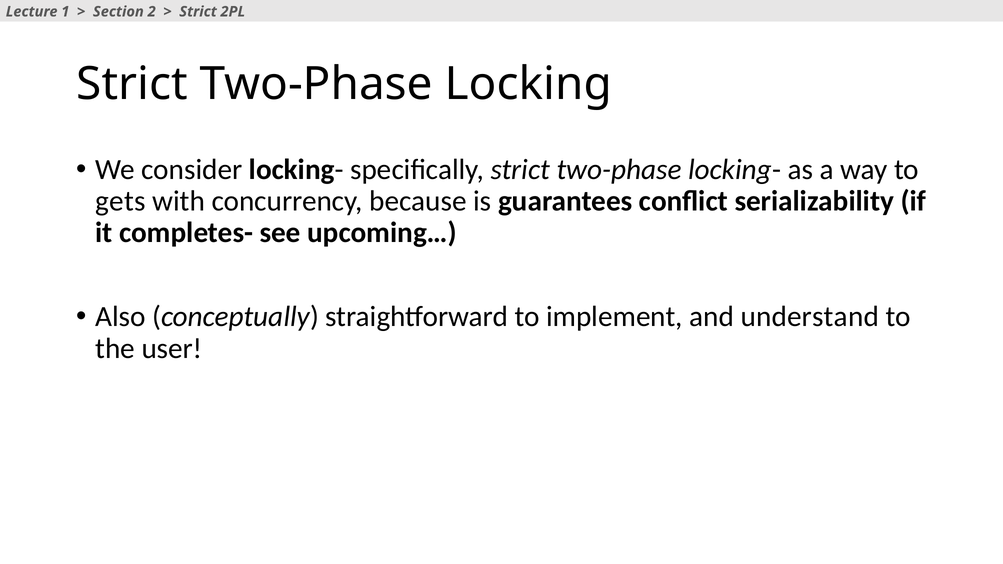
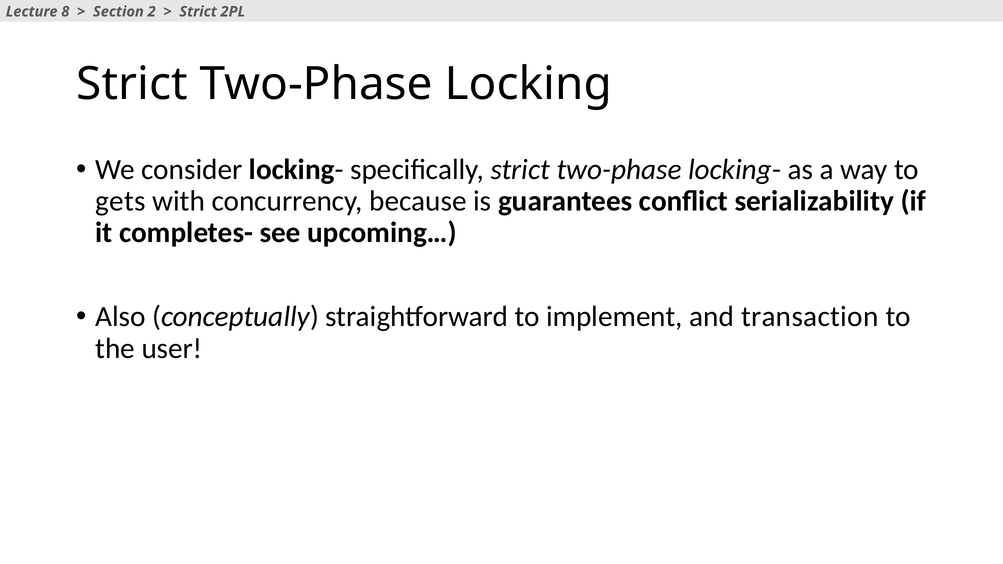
1: 1 -> 8 (65, 12)
understand: understand -> transaction (810, 317)
